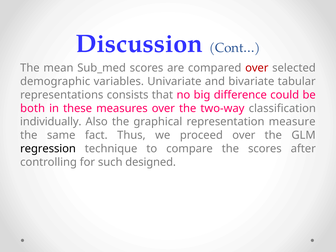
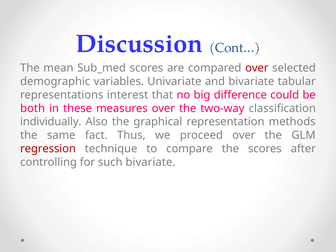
consists: consists -> interest (128, 95)
measure: measure -> methods (292, 122)
regression colour: black -> red (48, 149)
such designed: designed -> bivariate (150, 162)
